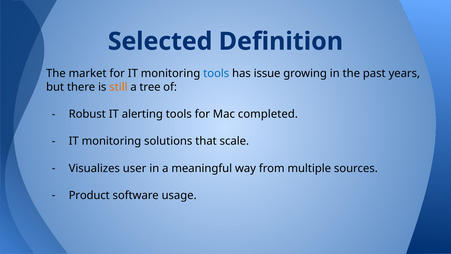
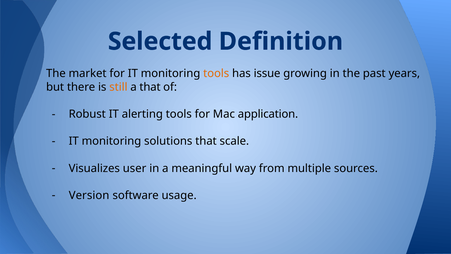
tools colour: blue -> orange (216, 73)
a tree: tree -> that (150, 87)
completed: completed -> application (268, 114)
Product: Product -> Version (89, 195)
